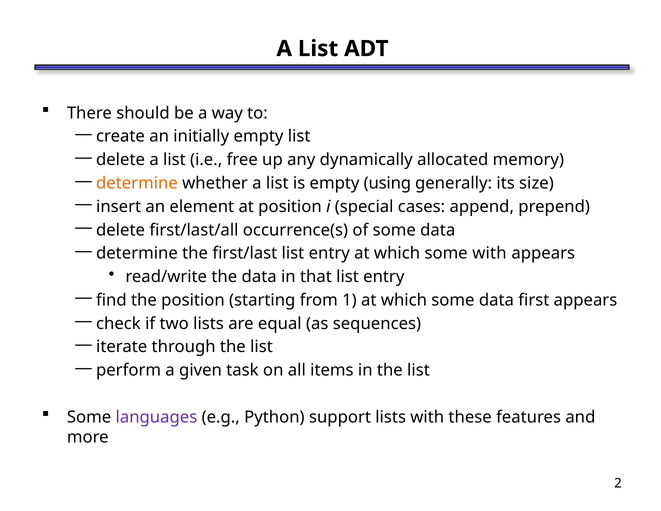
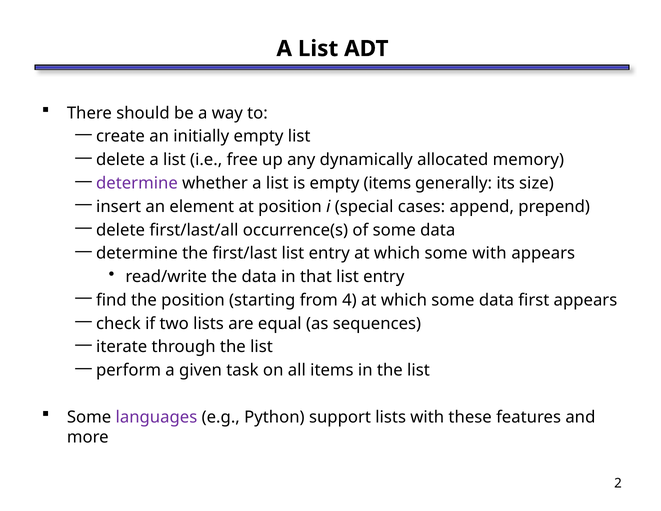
determine colour: orange -> purple (137, 183)
empty using: using -> items (387, 183)
1: 1 -> 4 (349, 300)
